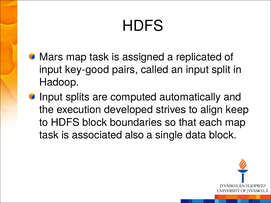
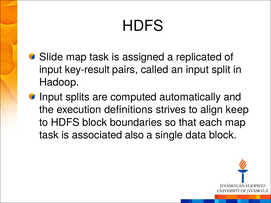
Mars: Mars -> Slide (51, 57)
key-good: key-good -> key-result (87, 70)
developed: developed -> definitions (128, 110)
